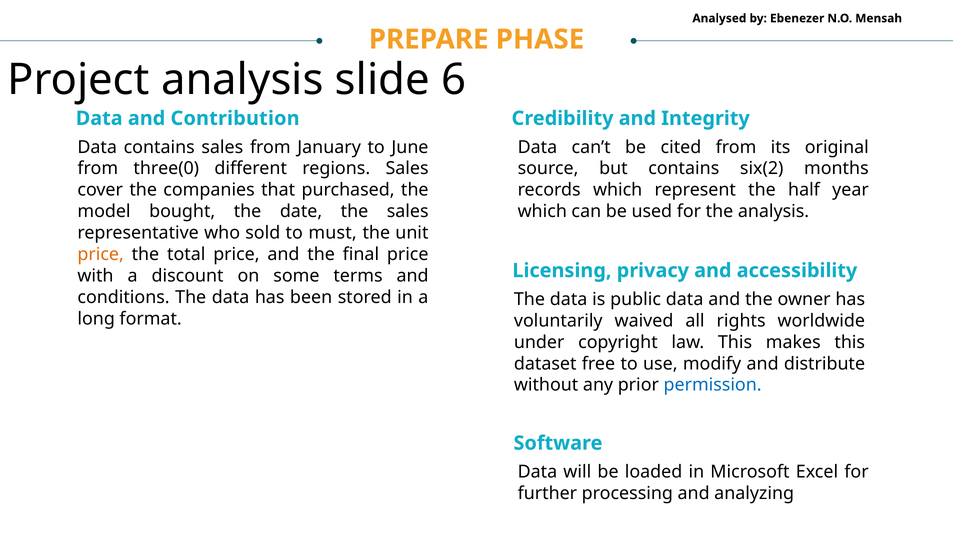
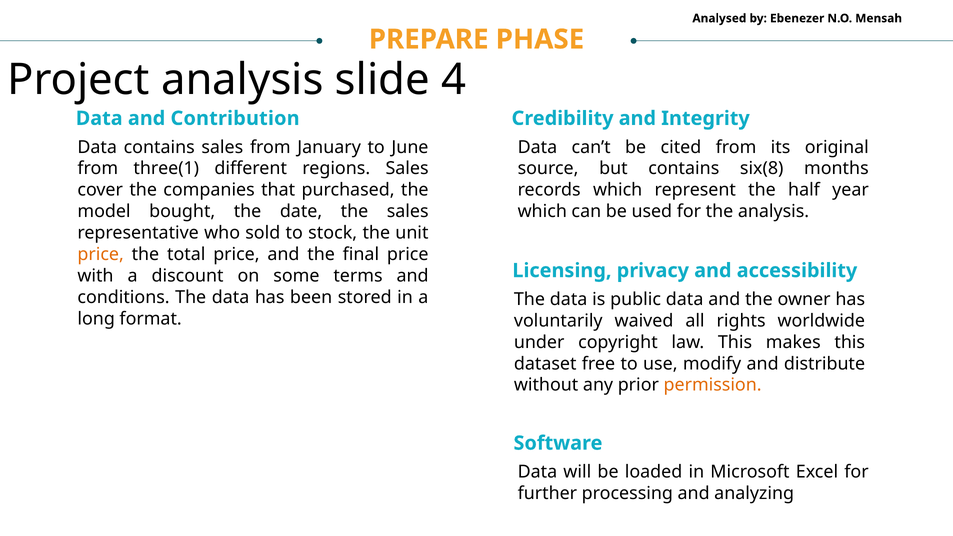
6: 6 -> 4 (454, 80)
three(0: three(0 -> three(1 (166, 169)
six(2: six(2 -> six(8 (762, 169)
must: must -> stock (333, 233)
permission colour: blue -> orange (713, 385)
